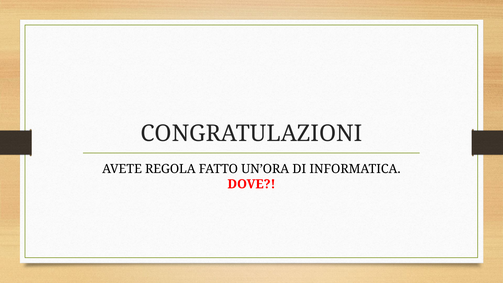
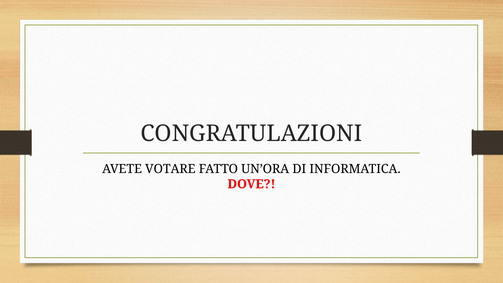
REGOLA: REGOLA -> VOTARE (170, 169)
